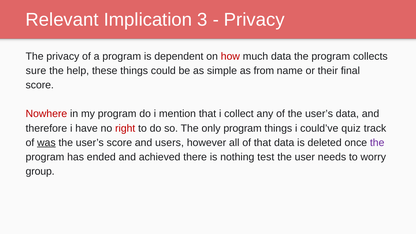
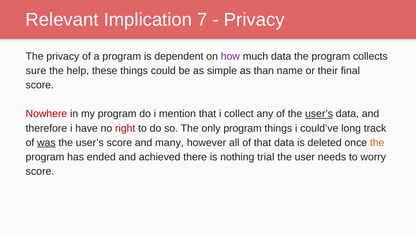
3: 3 -> 7 (202, 20)
how colour: red -> purple (230, 57)
from: from -> than (264, 71)
user’s underline: none -> present (319, 114)
quiz: quiz -> long (351, 128)
users: users -> many (170, 143)
the colour: purple -> orange (377, 143)
test: test -> trial (266, 157)
group: group -> score (40, 171)
